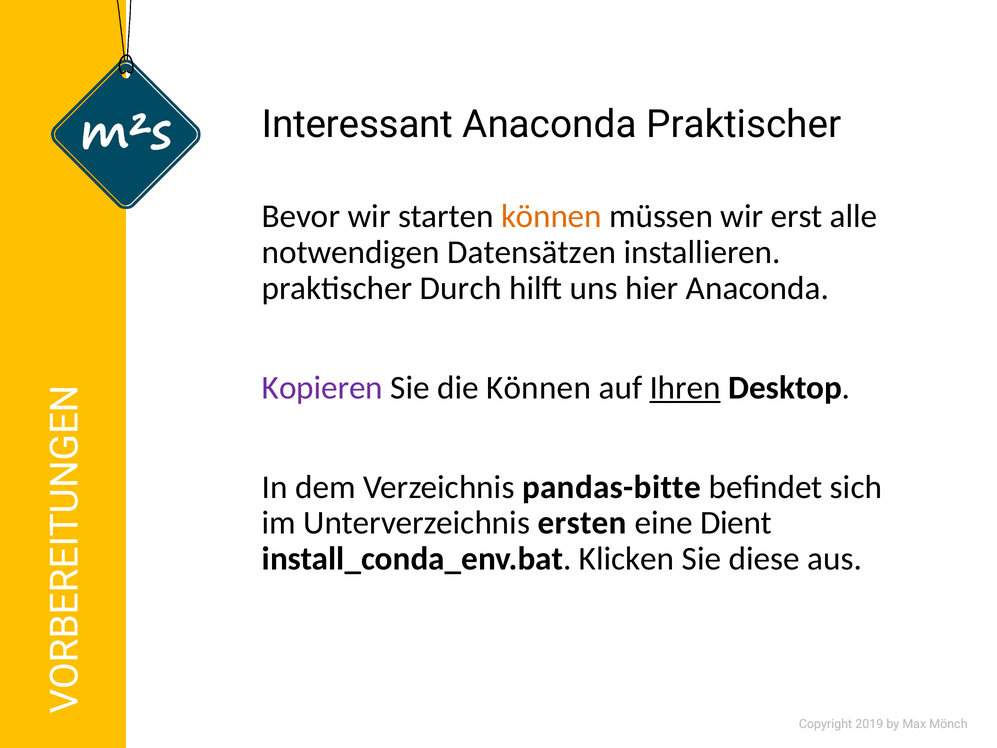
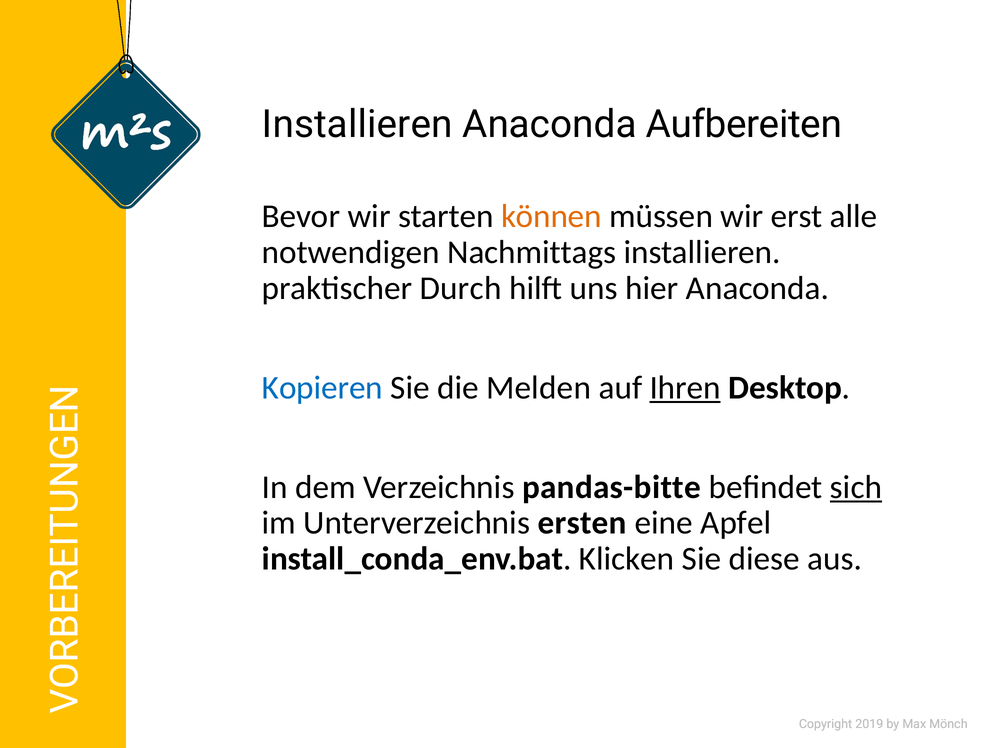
Interessant: Interessant -> Installieren (357, 125)
Anaconda Praktischer: Praktischer -> Aufbereiten (744, 125)
Datensätzen: Datensätzen -> Nachmittags (532, 252)
Kopieren colour: purple -> blue (322, 387)
die Können: Können -> Melden (539, 387)
sich underline: none -> present (856, 487)
Dient: Dient -> Apfel (736, 523)
